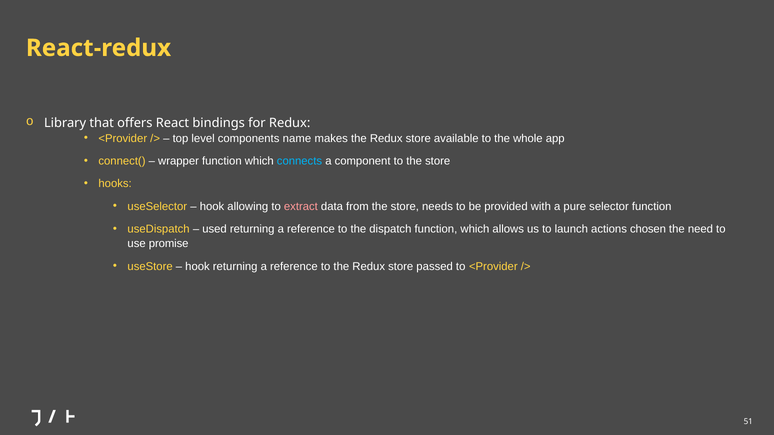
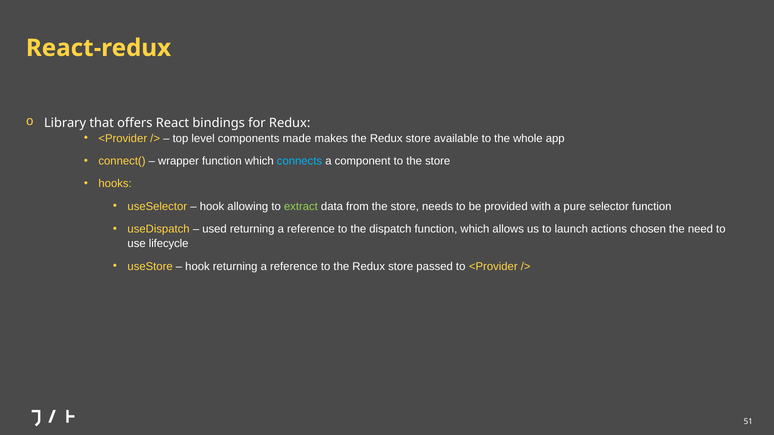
name: name -> made (297, 138)
extract colour: pink -> light green (301, 207)
promise: promise -> lifecycle (169, 244)
